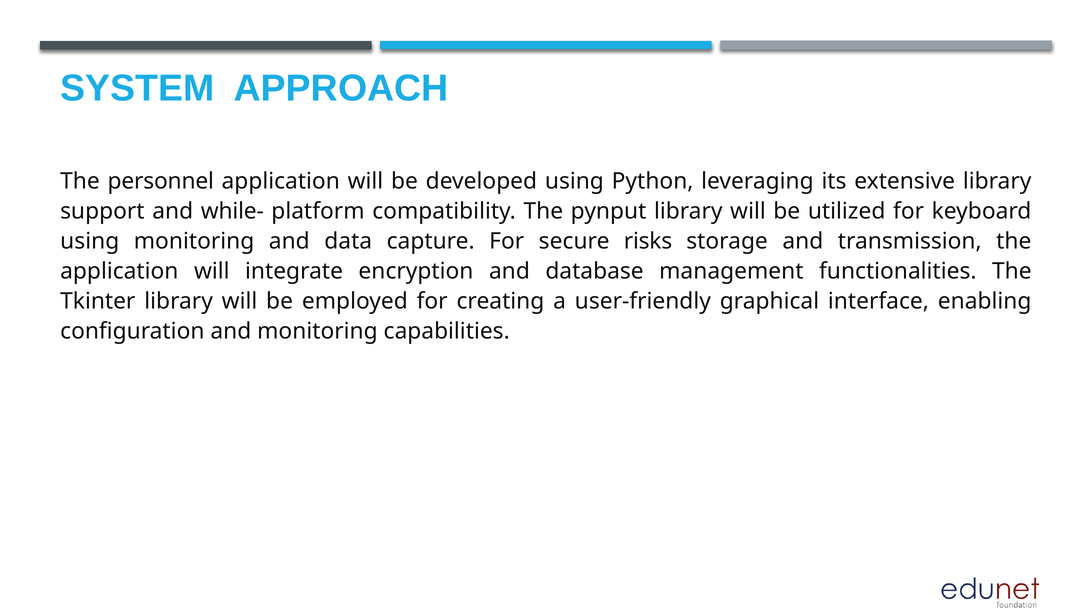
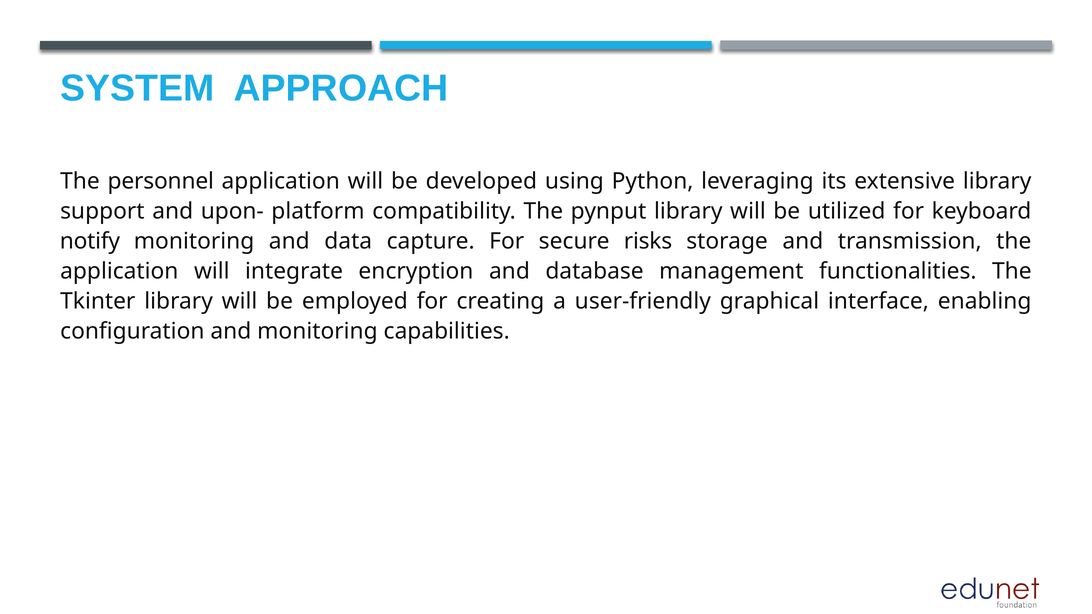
while-: while- -> upon- (232, 211)
using: using -> notify (90, 241)
